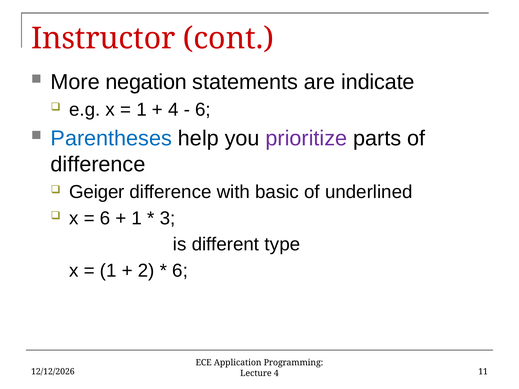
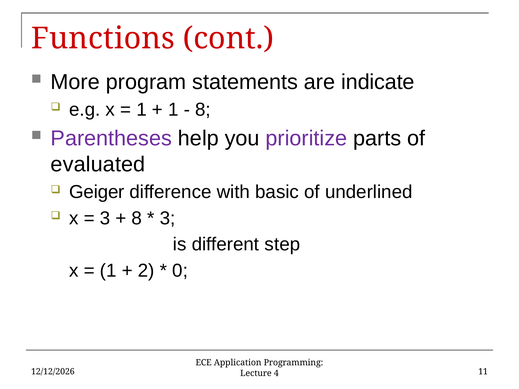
Instructor: Instructor -> Functions (103, 39)
negation: negation -> program (146, 82)
4: 4 -> 1 (173, 110)
6: 6 -> 8 (203, 110)
Parentheses colour: blue -> purple (111, 138)
difference: difference -> evaluated (98, 164)
6: 6 -> 3 (105, 218)
1: 1 -> 8 (137, 218)
type: type -> step (282, 245)
6: 6 -> 0 (180, 271)
